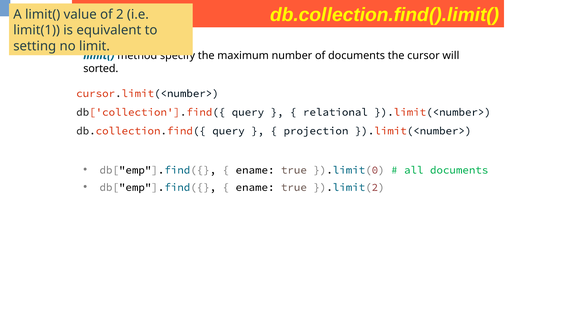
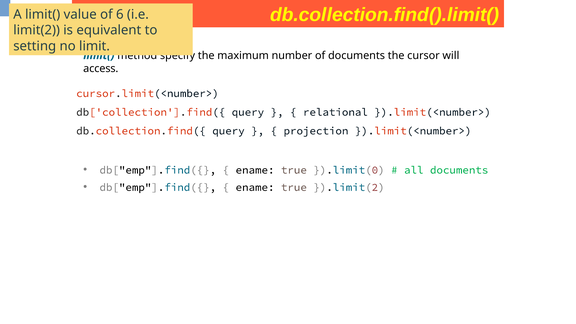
2: 2 -> 6 (120, 14)
limit(1: limit(1 -> limit(2 (37, 30)
sorted: sorted -> access (101, 69)
